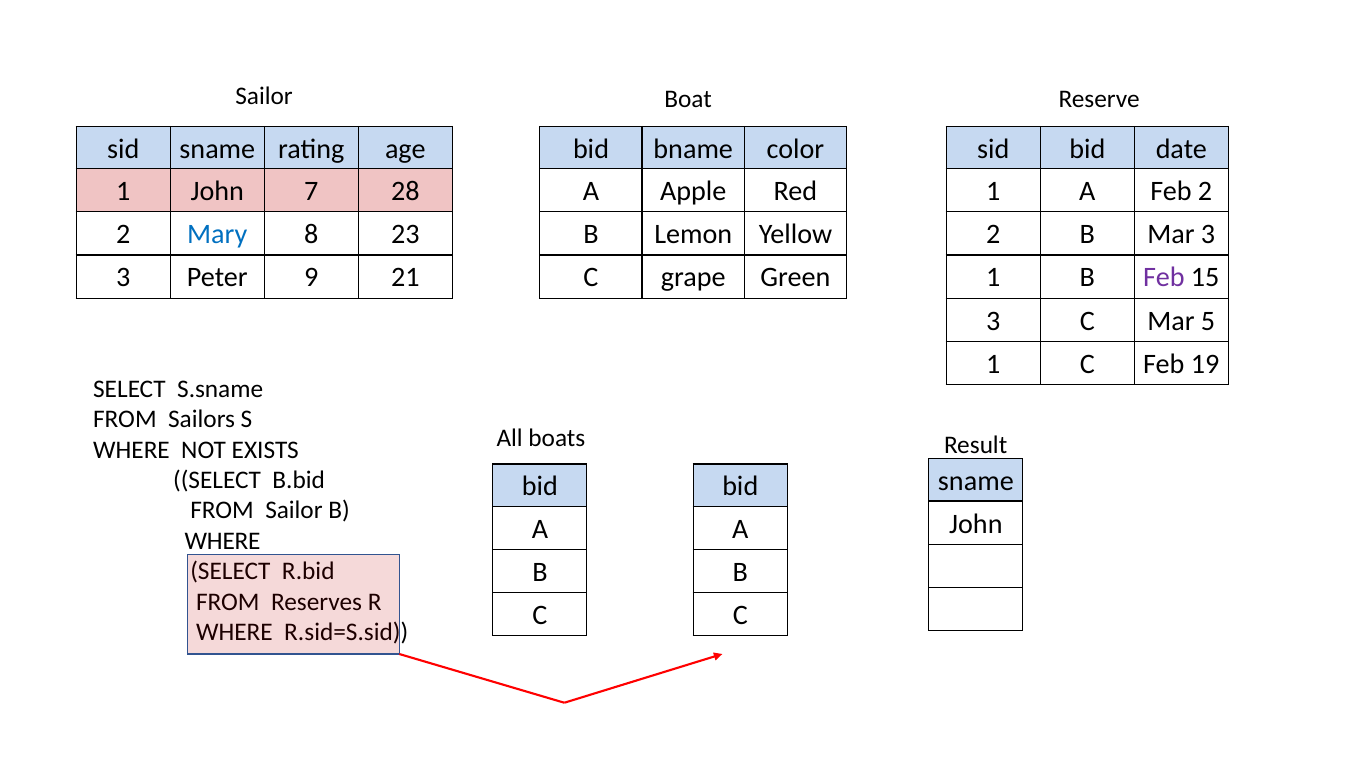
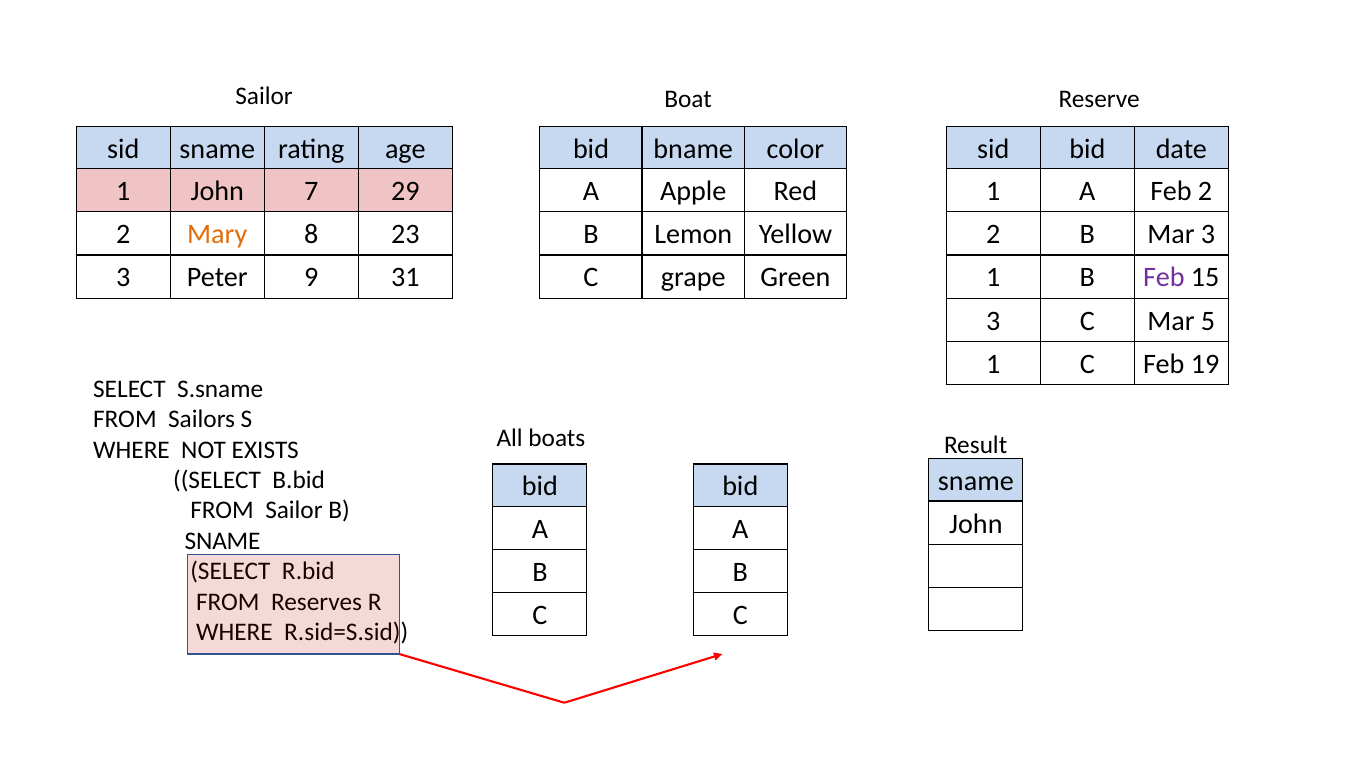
28: 28 -> 29 (405, 191)
Mary colour: blue -> orange (217, 235)
21: 21 -> 31 (405, 278)
WHERE: WHERE -> SNAME (223, 541)
